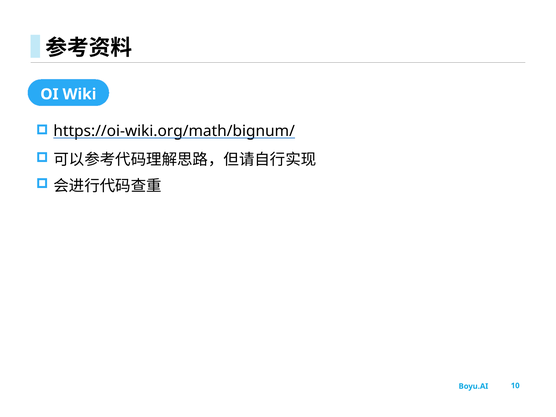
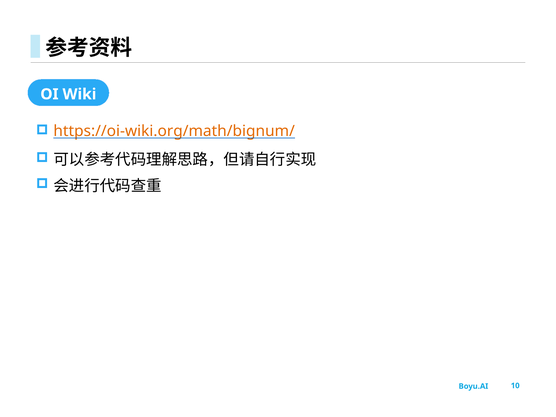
https://oi-wiki.org/math/bignum/ colour: black -> orange (174, 131)
